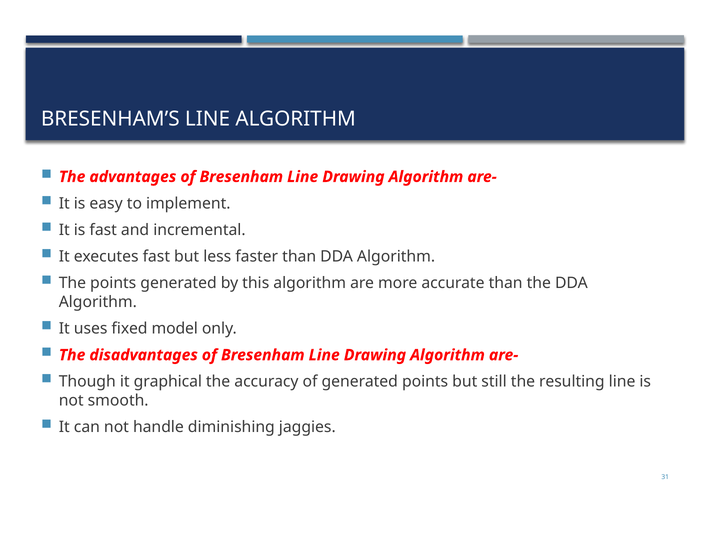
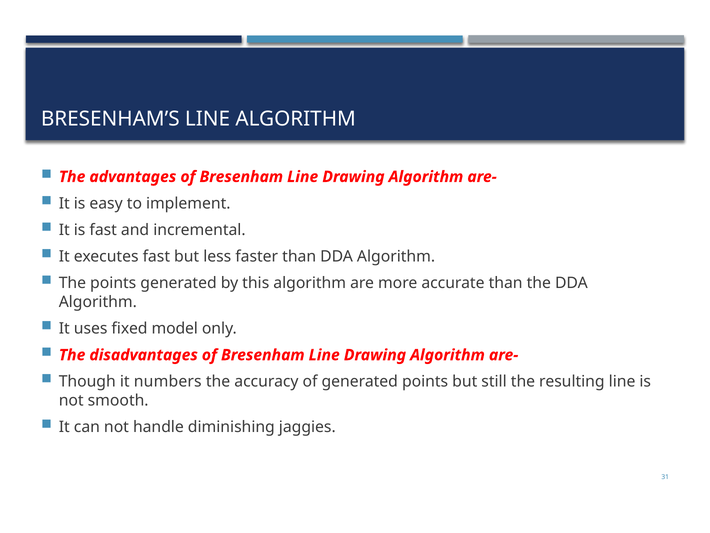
graphical: graphical -> numbers (168, 381)
